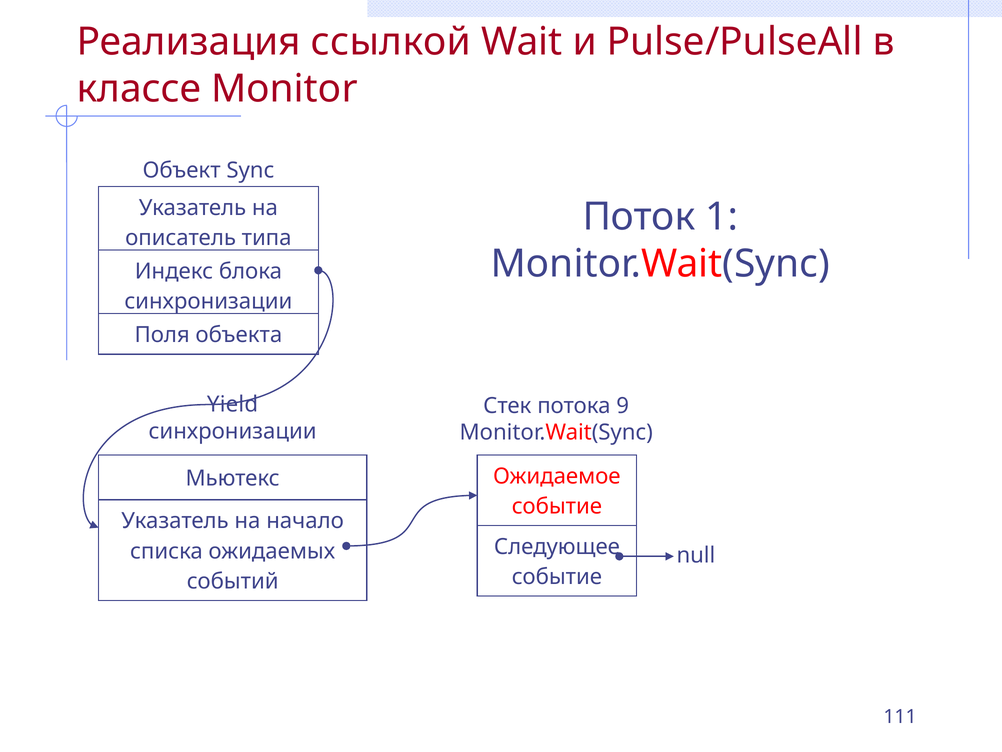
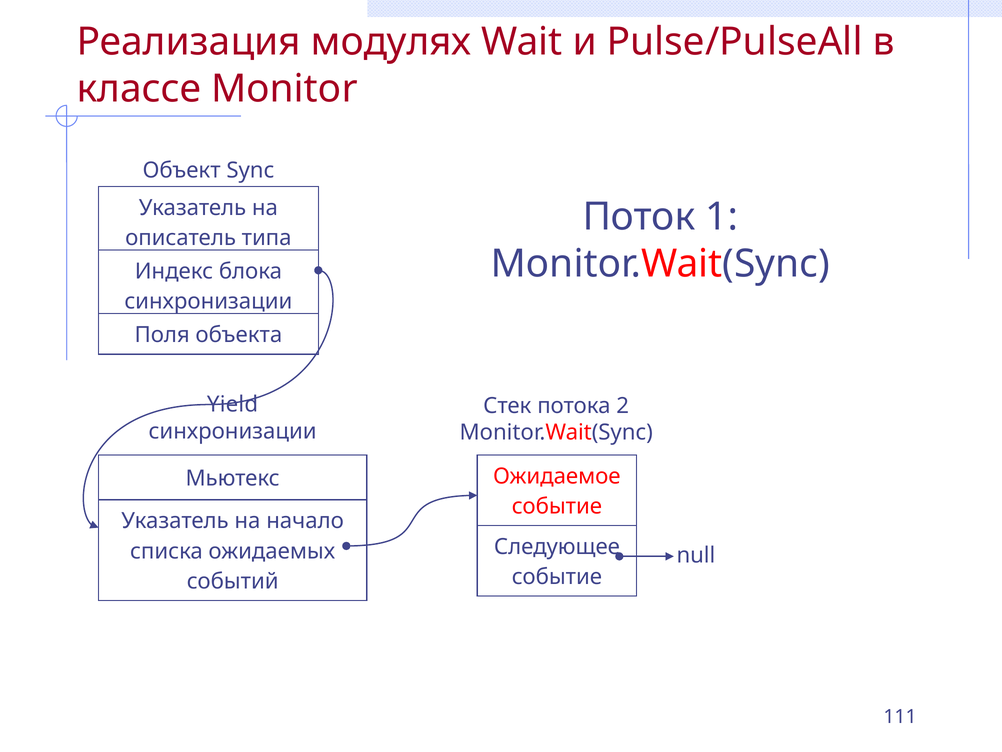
ссылкой: ссылкой -> модулях (391, 42)
9: 9 -> 2 (623, 406)
